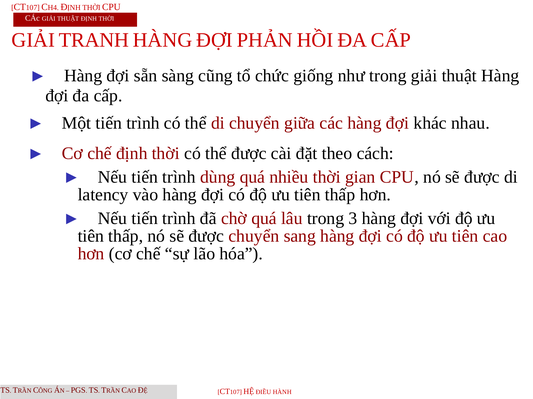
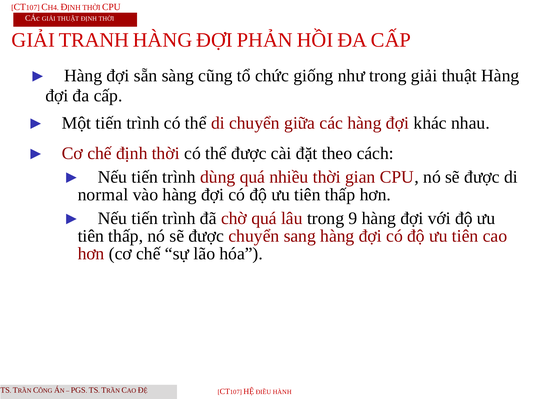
latency: latency -> normal (103, 195)
3: 3 -> 9 (353, 219)
